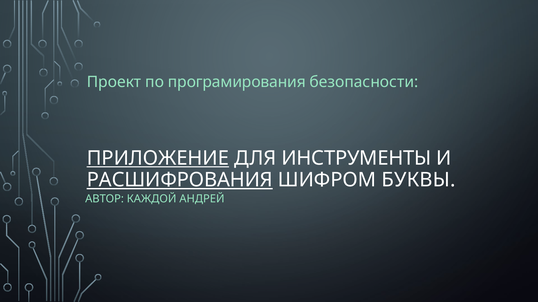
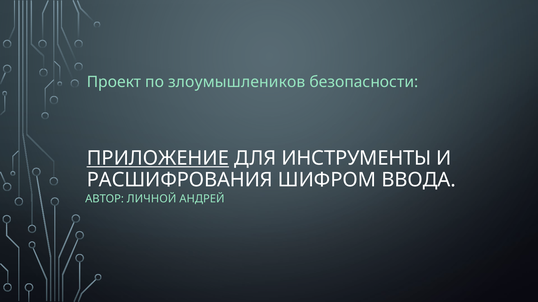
програмирования: програмирования -> злоумышлеников (237, 82)
РАСШИФРОВАНИЯ underline: present -> none (180, 180)
БУКВЫ: БУКВЫ -> ВВОДА (419, 180)
КАЖДОЙ: КАЖДОЙ -> ЛИЧНОЙ (152, 199)
